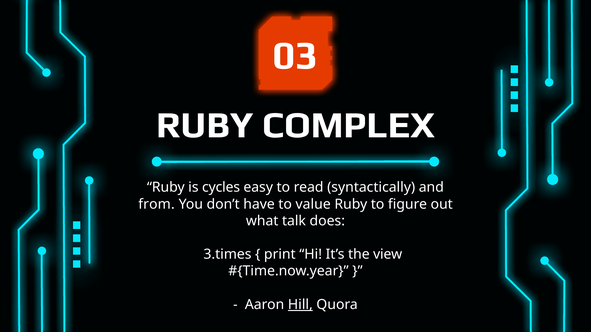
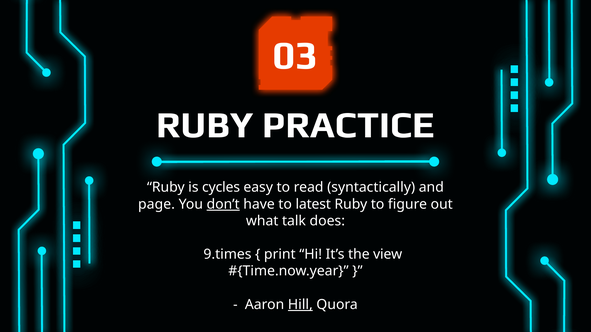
COMPLEX: COMPLEX -> PRACTICE (349, 126)
from: from -> page (157, 204)
don’t underline: none -> present (223, 204)
value: value -> latest (313, 204)
3.times: 3.times -> 9.times (227, 255)
